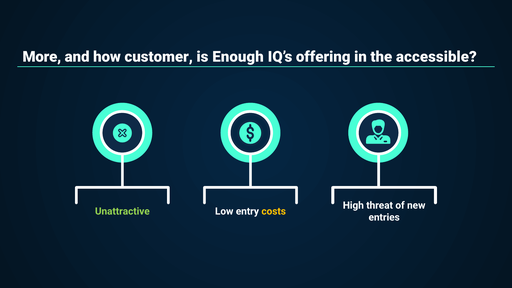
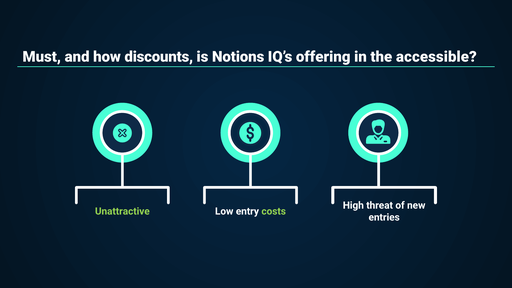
More: More -> Must (42, 57)
customer: customer -> discounts (159, 57)
Enough: Enough -> Notions (238, 57)
costs colour: yellow -> light green (274, 211)
